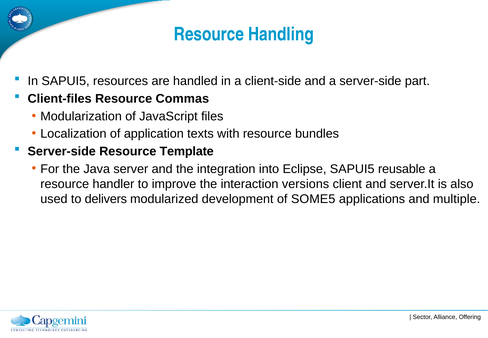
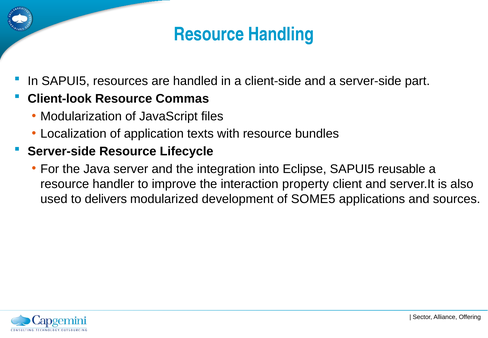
Client-files: Client-files -> Client-look (60, 99)
Template: Template -> Lifecycle (187, 151)
versions: versions -> property (306, 184)
multiple: multiple -> sources (457, 199)
